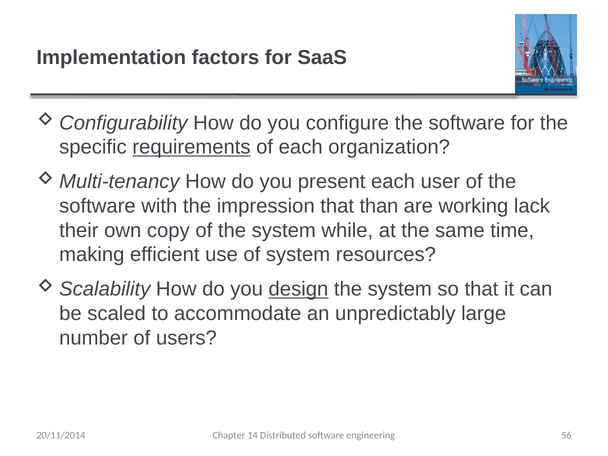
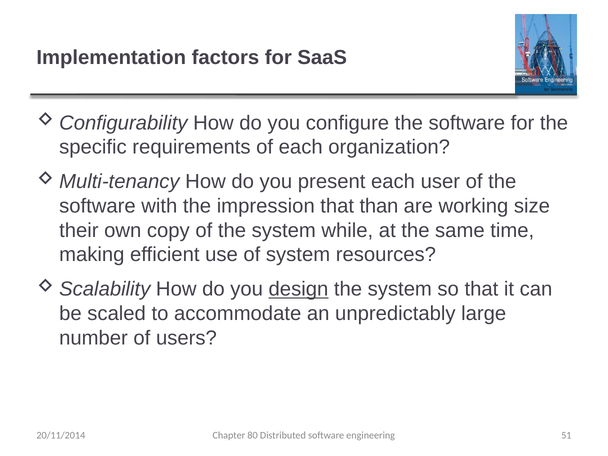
requirements underline: present -> none (191, 147)
lack: lack -> size (532, 206)
14: 14 -> 80 (253, 435)
56: 56 -> 51 (566, 435)
